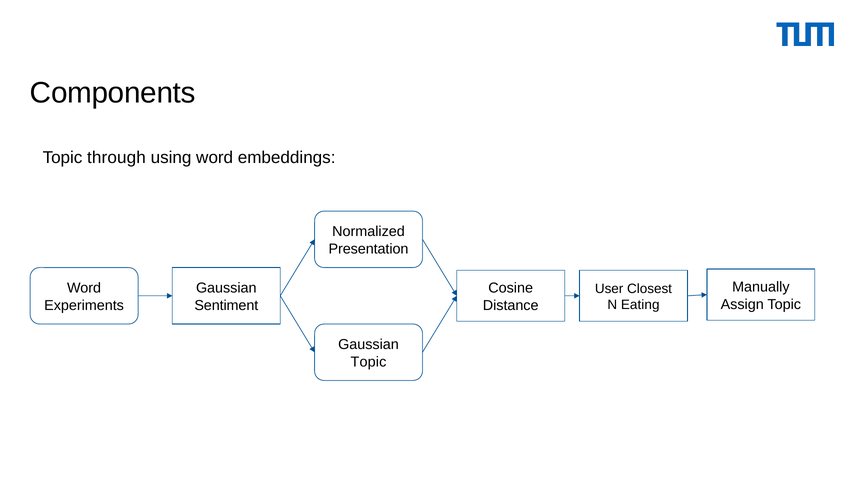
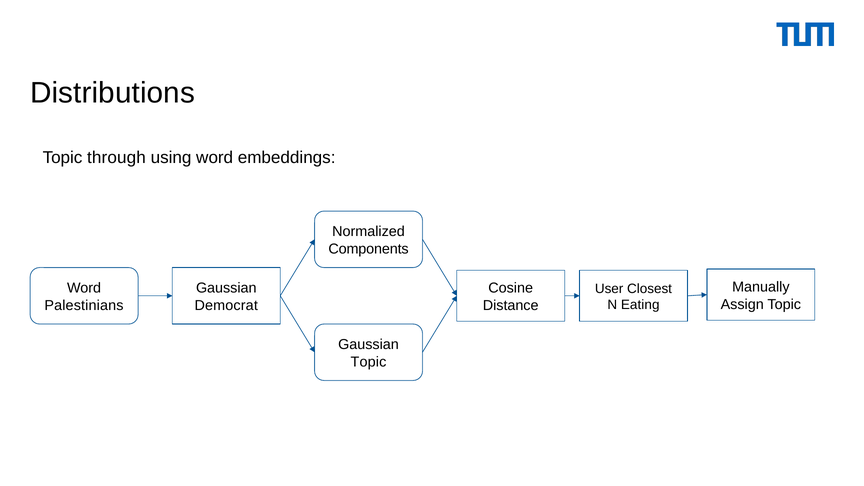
Components: Components -> Distributions (113, 93)
Presentation: Presentation -> Components (369, 249)
Experiments: Experiments -> Palestinians (84, 305)
Sentiment: Sentiment -> Democrat (226, 305)
